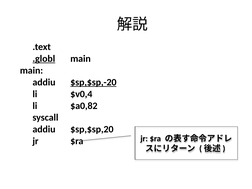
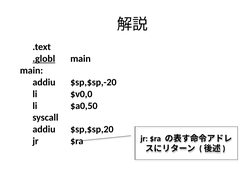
$sp,$sp,-20 underline: present -> none (93, 82)
$v0,4: $v0,4 -> $v0,0 (81, 94)
$a0,82: $a0,82 -> $a0,50 (84, 106)
